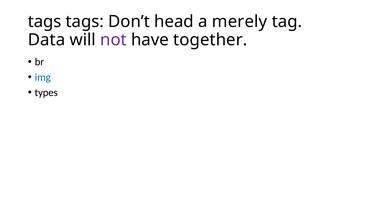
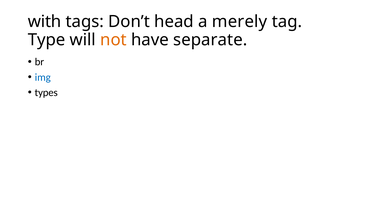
tags: tags -> with (45, 22)
Data: Data -> Type (47, 40)
not colour: purple -> orange (113, 40)
together: together -> separate (210, 40)
